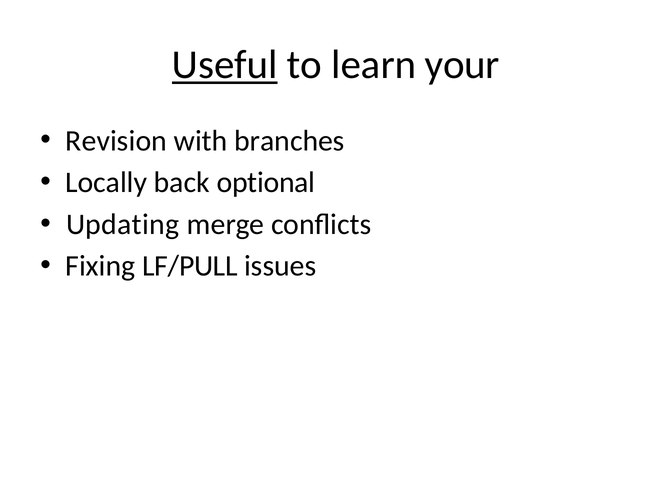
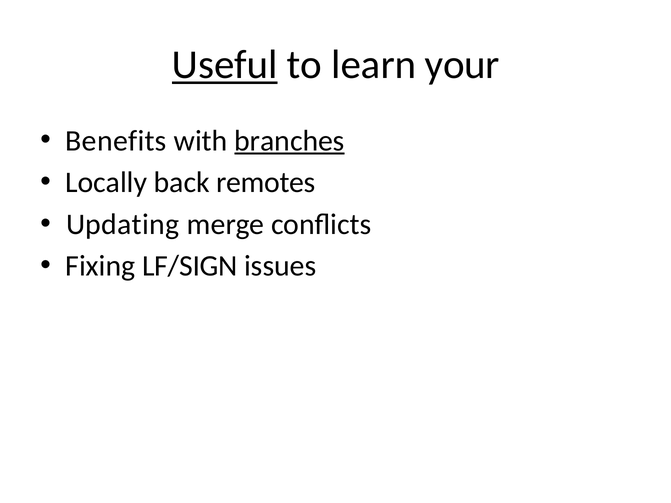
Revision: Revision -> Benefits (116, 141)
branches underline: none -> present (289, 141)
optional: optional -> remotes (266, 183)
LF/PULL: LF/PULL -> LF/SIGN (190, 266)
